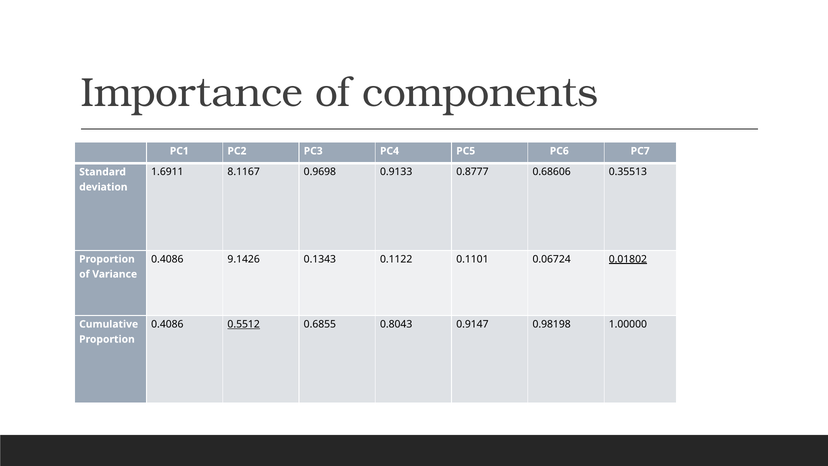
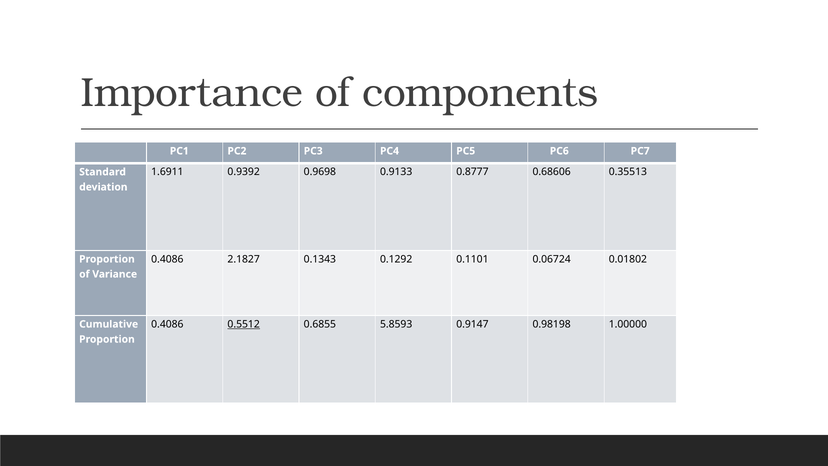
8.1167: 8.1167 -> 0.9392 (244, 172)
9.1426: 9.1426 -> 2.1827 (244, 259)
0.1122: 0.1122 -> 0.1292 (396, 259)
0.01802 underline: present -> none (628, 259)
0.8043: 0.8043 -> 5.8593 (396, 324)
